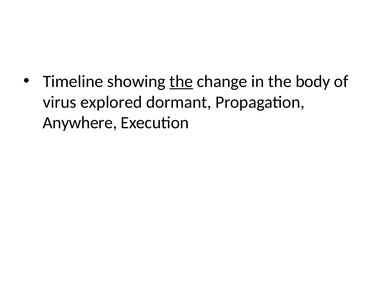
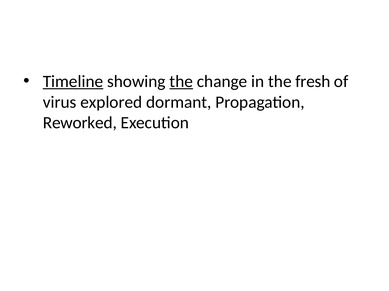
Timeline underline: none -> present (73, 82)
body: body -> fresh (313, 82)
Anywhere: Anywhere -> Reworked (80, 123)
